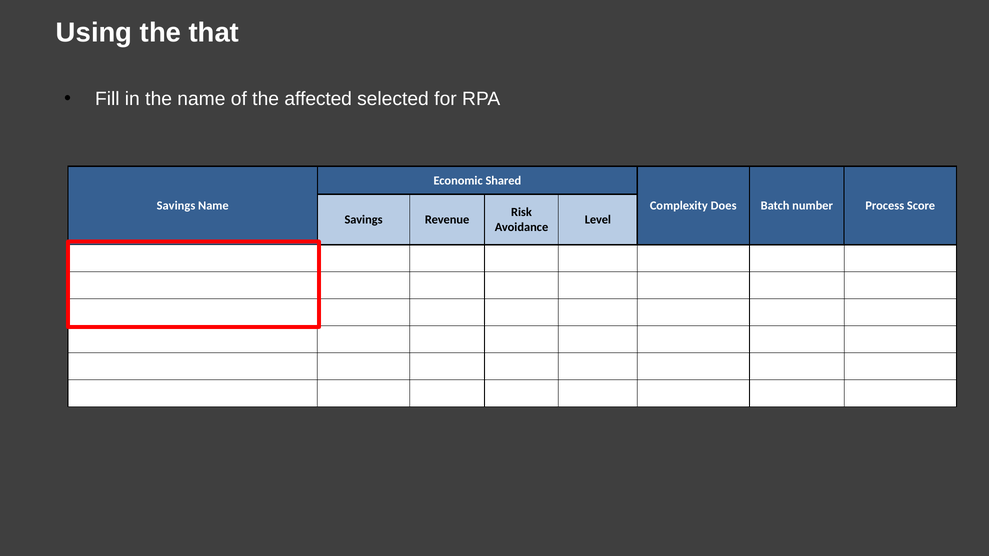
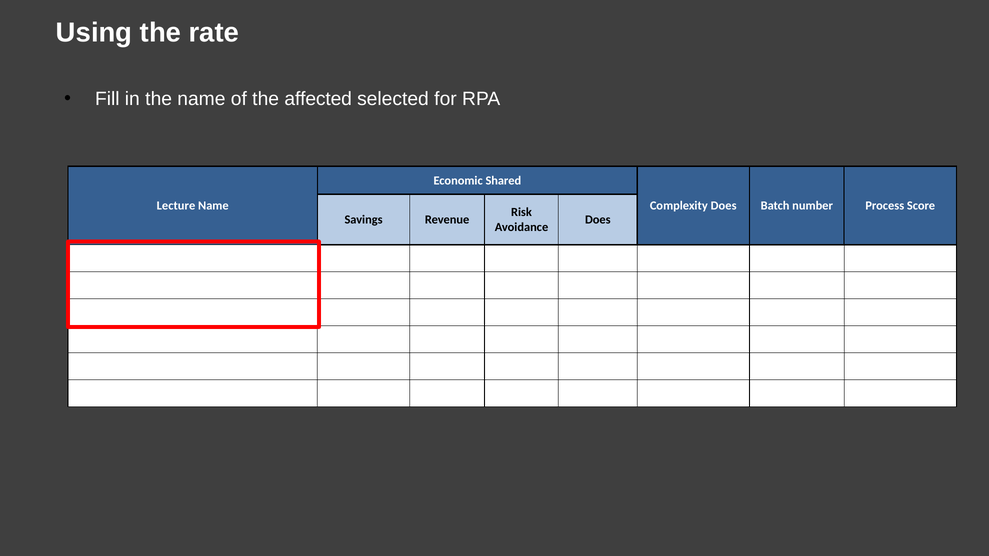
that: that -> rate (214, 33)
Savings: Savings -> Lecture (176, 206)
Level: Level -> Does (598, 220)
